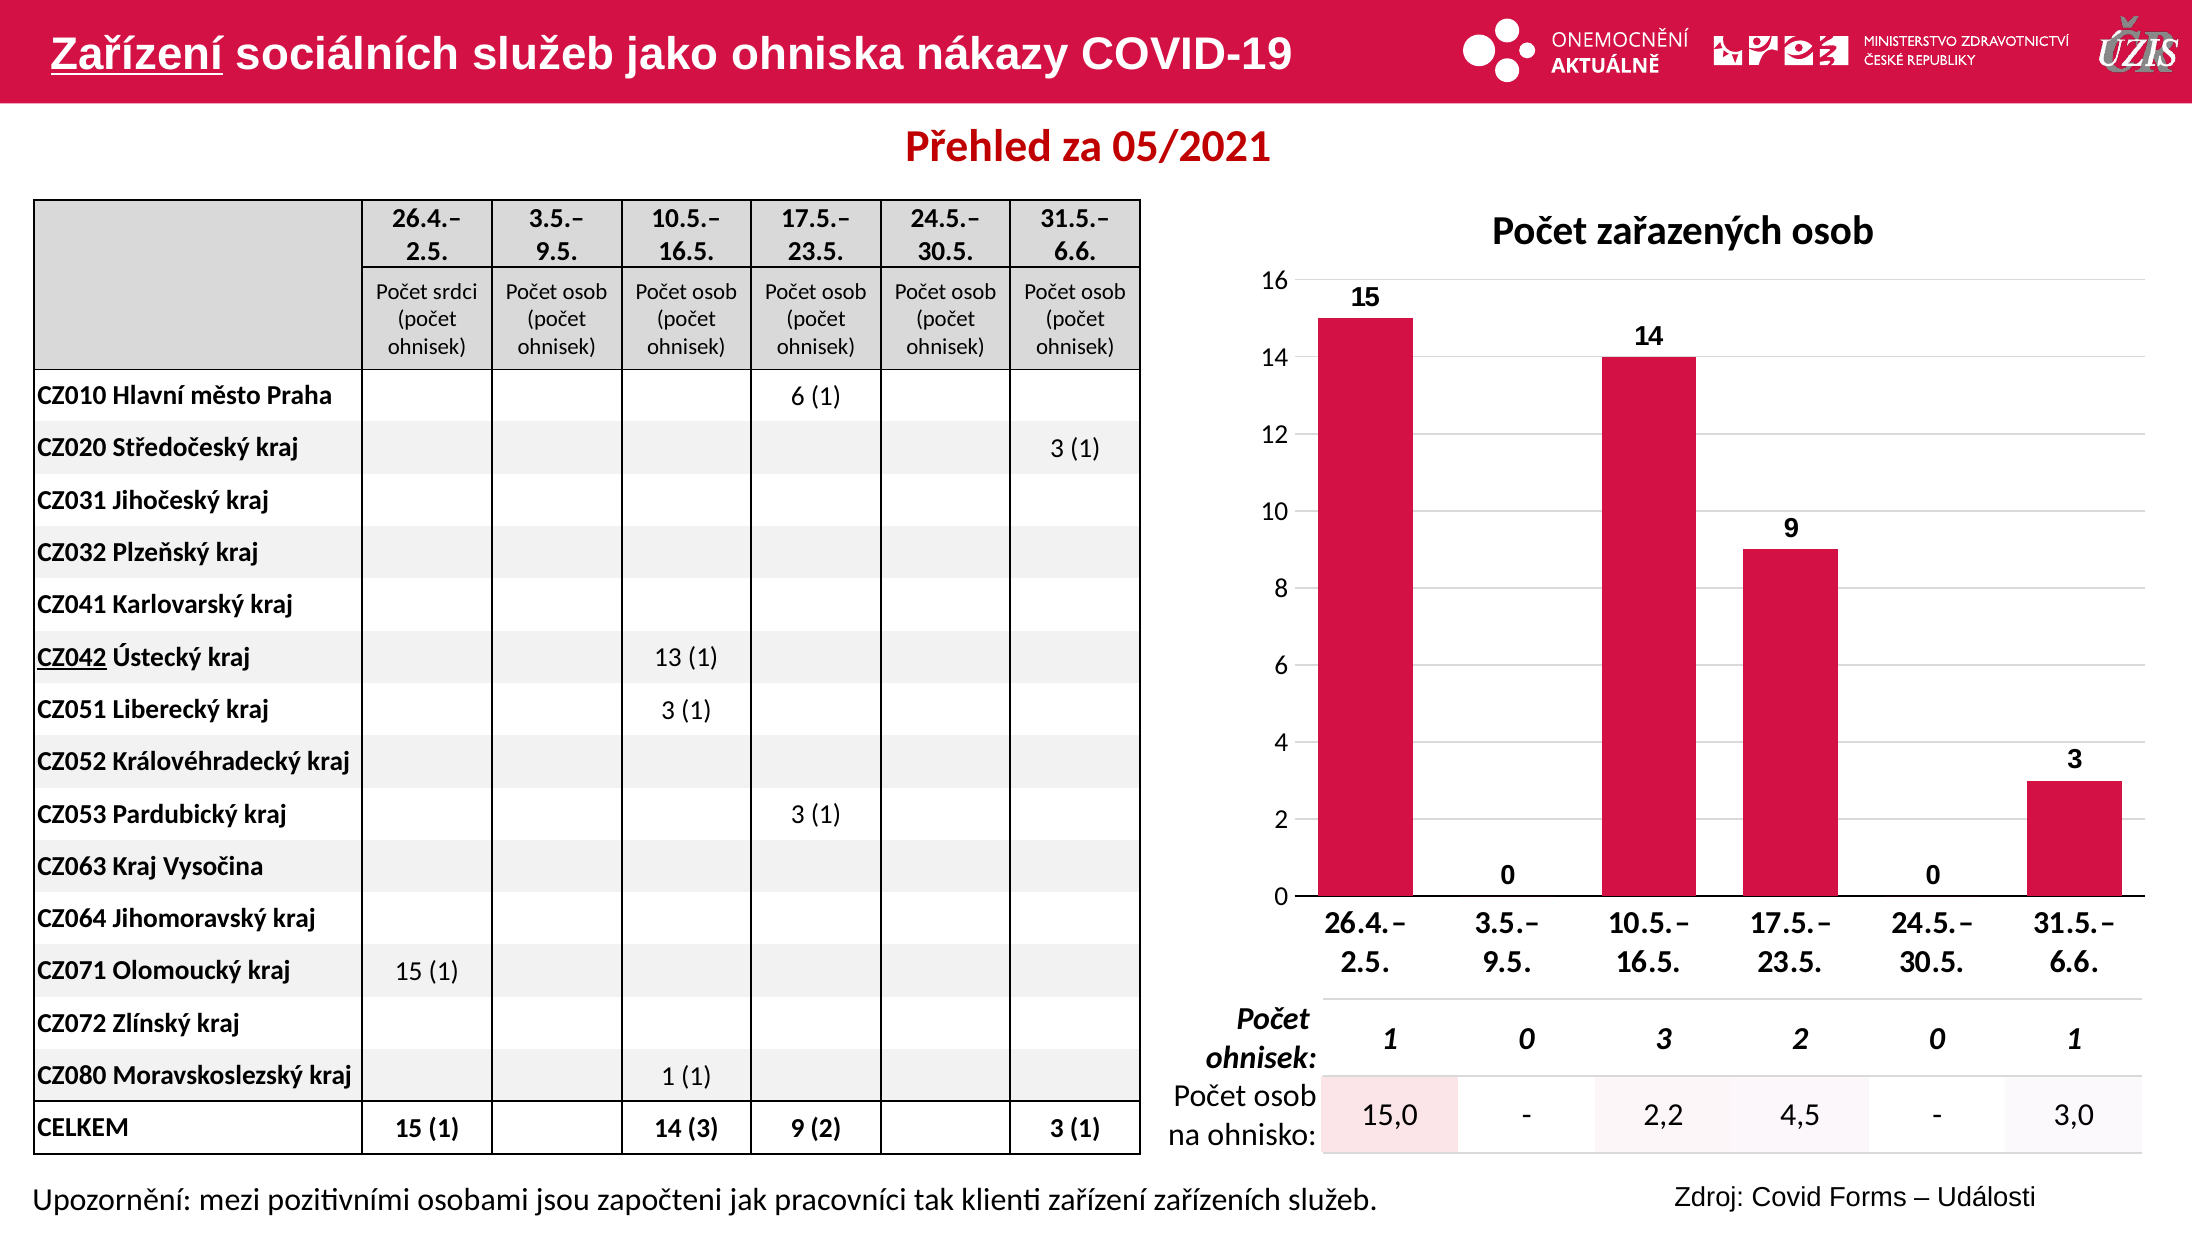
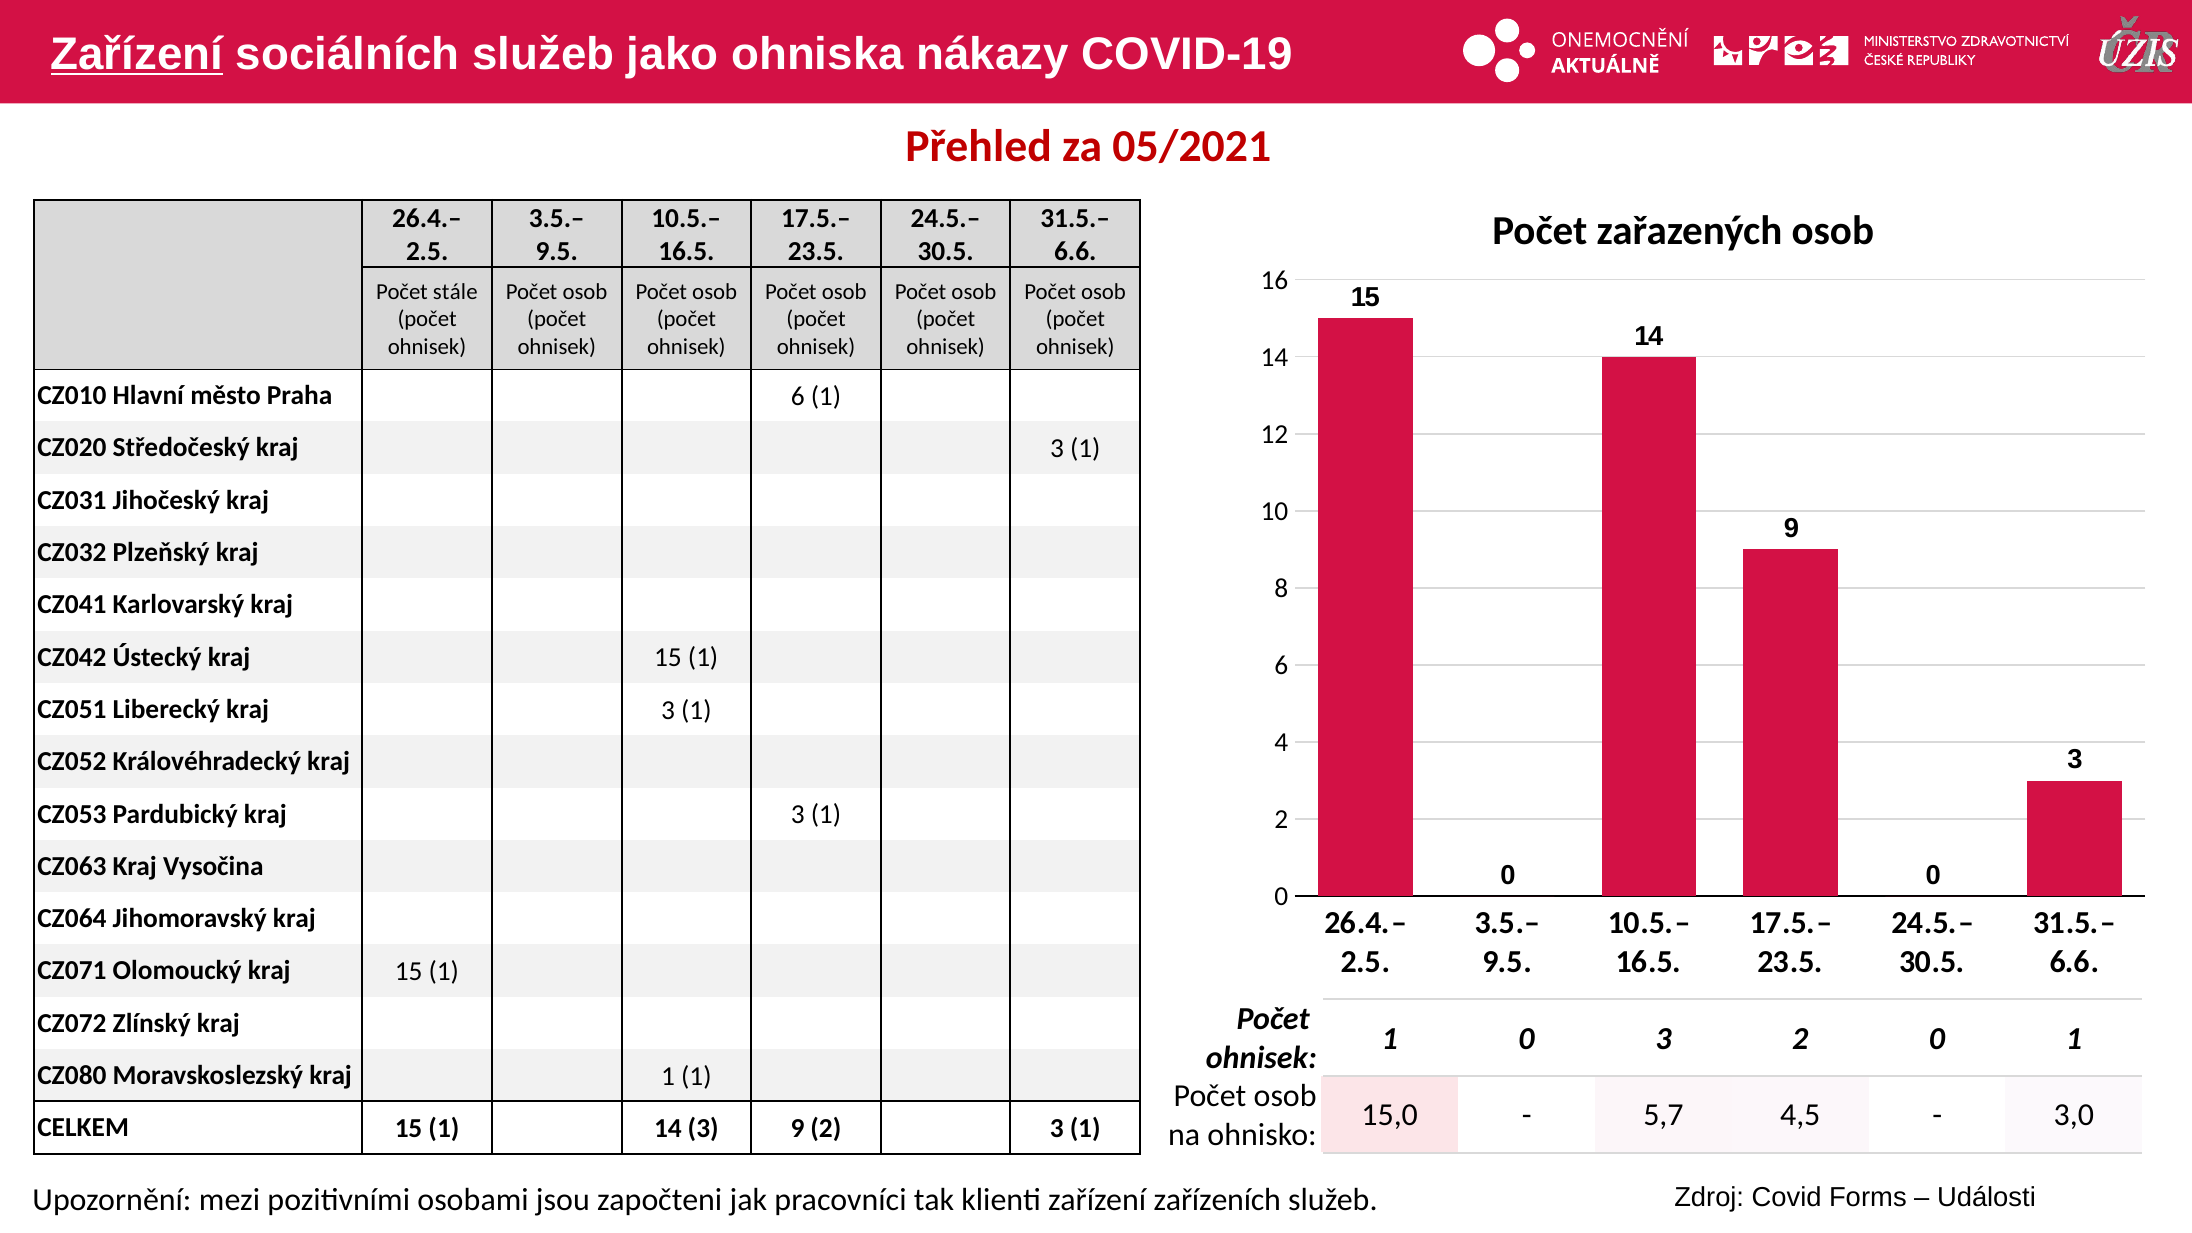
srdci: srdci -> stále (455, 292)
CZ042 underline: present -> none (72, 657)
Ústecký kraj 13: 13 -> 15 (668, 658)
2,2: 2,2 -> 5,7 (1663, 1115)
